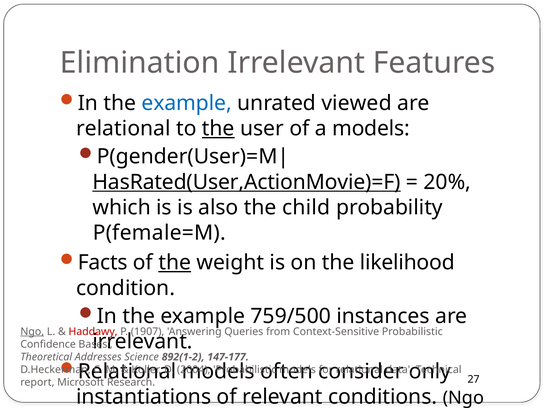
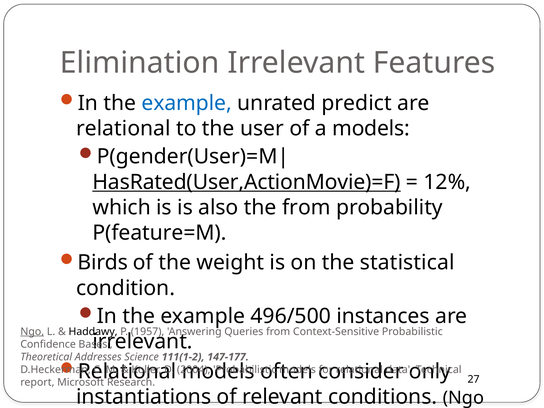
viewed: viewed -> predict (357, 103)
the underline: present -> none (218, 128)
20%: 20% -> 12% (447, 182)
the child: child -> from (306, 207)
P(female=M: P(female=M -> P(feature=M (159, 233)
Facts: Facts -> Birds (103, 263)
the underline: present -> none (175, 263)
likelihood: likelihood -> statistical (407, 263)
759/500: 759/500 -> 496/500 (291, 316)
Haddawy colour: red -> black (93, 332)
1907: 1907 -> 1957 (148, 332)
892(1-2: 892(1-2 -> 111(1-2 (183, 357)
